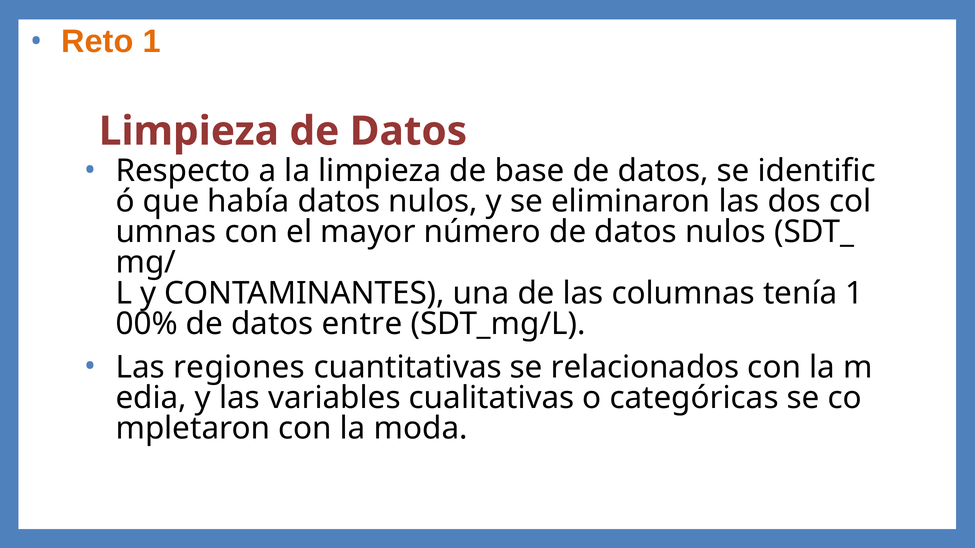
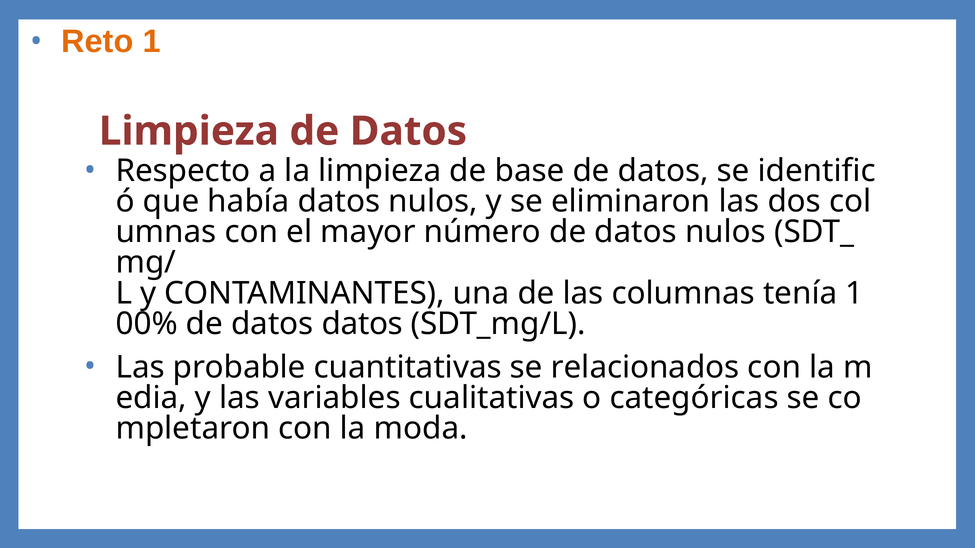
datos entre: entre -> datos (362, 324)
regiones: regiones -> probable (239, 367)
